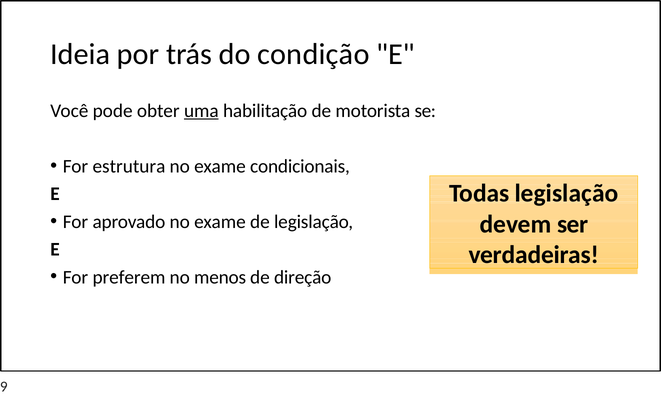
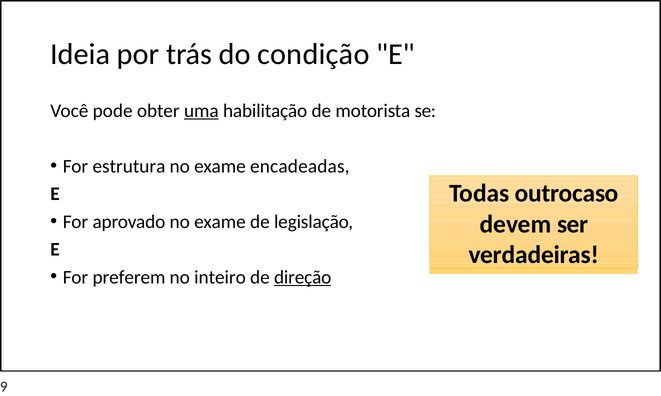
condicionais: condicionais -> encadeadas (300, 166)
Todas legislação: legislação -> outrocaso (567, 193)
menos: menos -> inteiro (220, 277)
direção underline: none -> present (303, 277)
